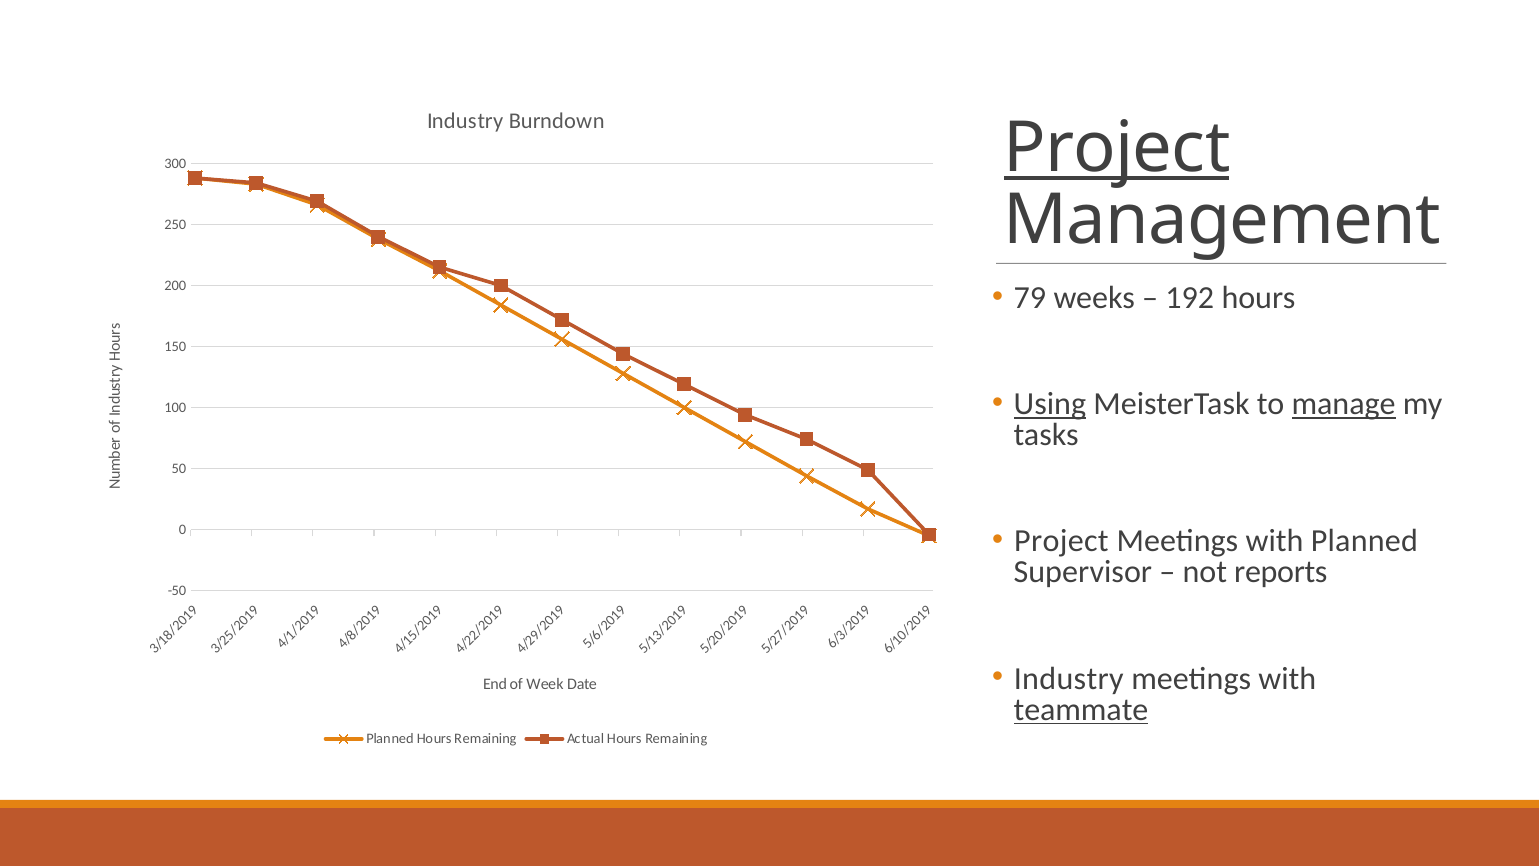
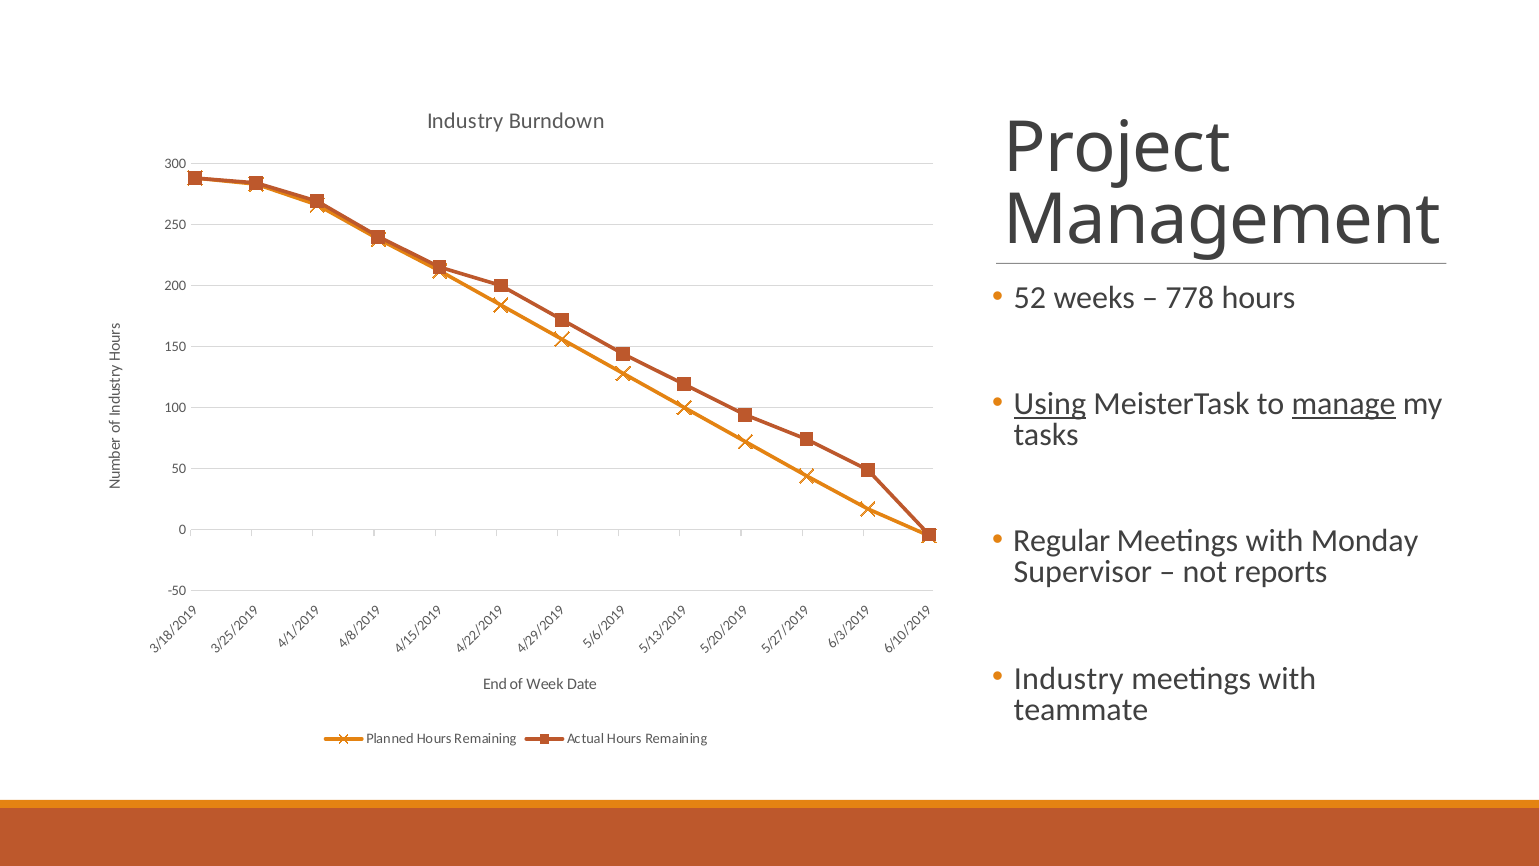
Project underline: present -> none (1117, 148)
79: 79 -> 52 (1030, 298)
192: 192 -> 778 (1190, 298)
Project: Project -> Regular (1062, 541)
with Planned: Planned -> Monday (1365, 541)
teammate underline: present -> none (1081, 709)
